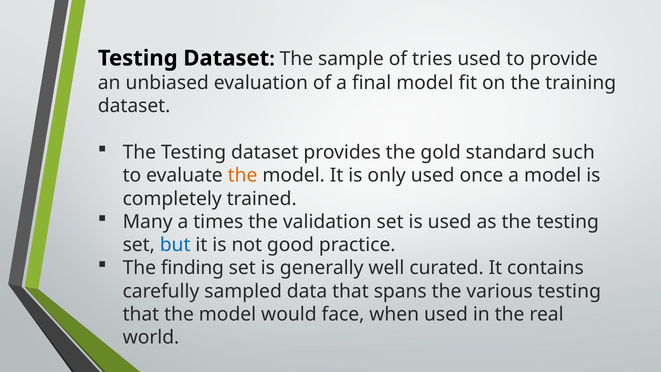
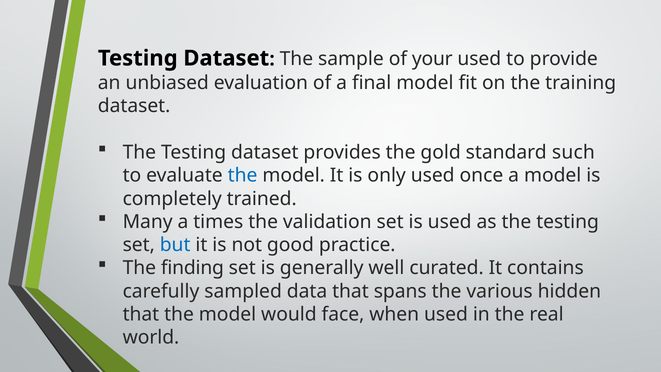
tries: tries -> your (432, 59)
the colour: orange -> blue (243, 175)
various testing: testing -> hidden (569, 291)
